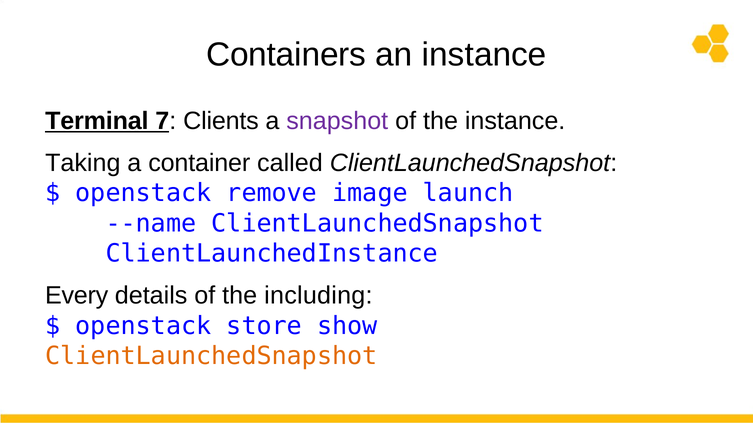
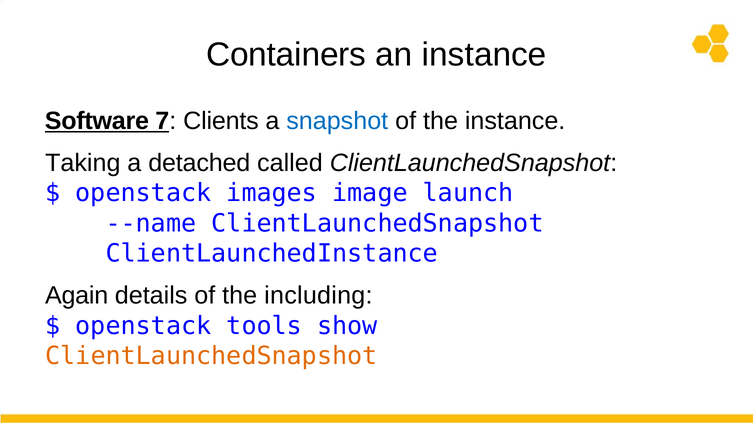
Terminal: Terminal -> Software (97, 121)
snapshot colour: purple -> blue (337, 121)
container: container -> detached (199, 163)
remove: remove -> images (272, 193)
Every: Every -> Again (77, 296)
store: store -> tools (264, 326)
